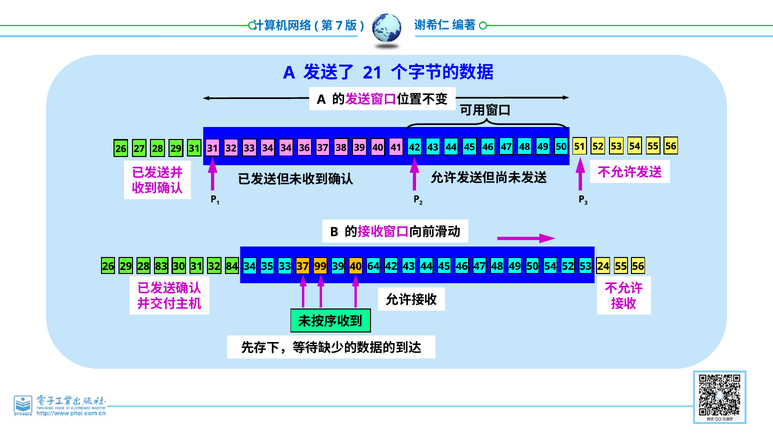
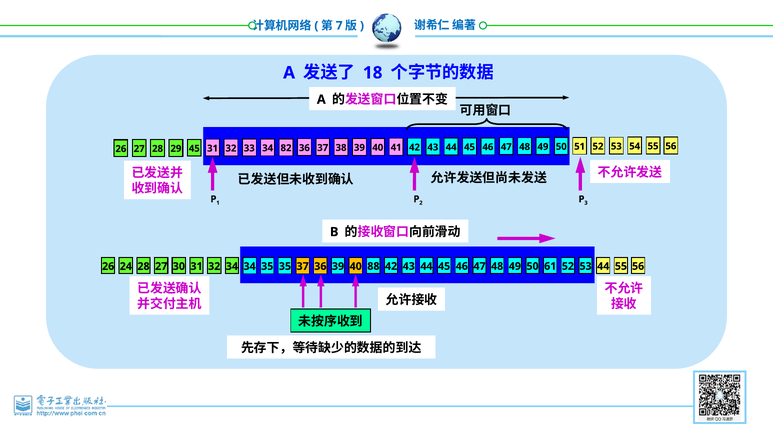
21: 21 -> 18 (373, 73)
29 31: 31 -> 45 (194, 148)
34 34: 34 -> 82 (286, 148)
26 29: 29 -> 24 (126, 266)
28 83: 83 -> 27 (161, 266)
32 84: 84 -> 34 (232, 266)
35 33: 33 -> 35 (285, 266)
37 99: 99 -> 36 (320, 266)
64: 64 -> 88 (373, 266)
50 54: 54 -> 61 (550, 266)
53 24: 24 -> 44 (603, 266)
